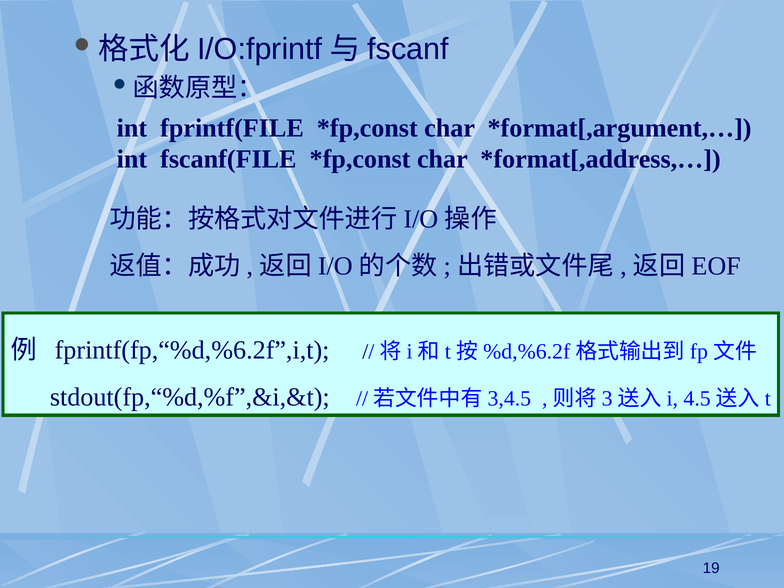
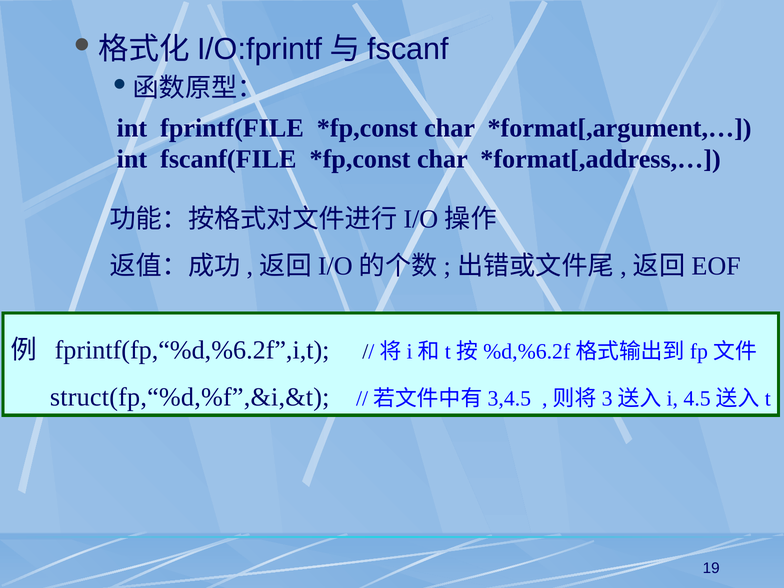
stdout(fp,“%d,%f”,&i,&t: stdout(fp,“%d,%f”,&i,&t -> struct(fp,“%d,%f”,&i,&t (190, 397)
